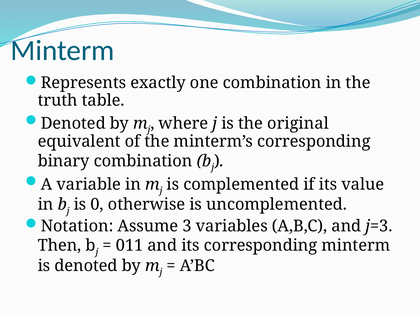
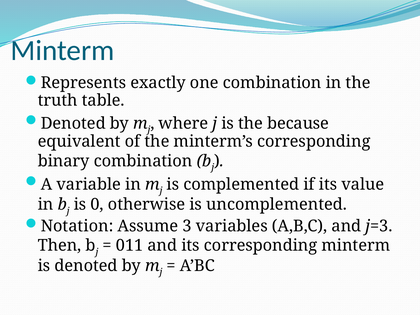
original: original -> because (298, 123)
